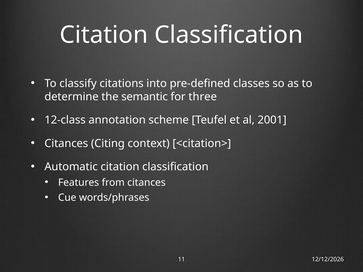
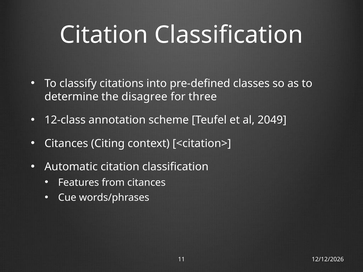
semantic: semantic -> disagree (144, 97)
2001: 2001 -> 2049 (272, 120)
